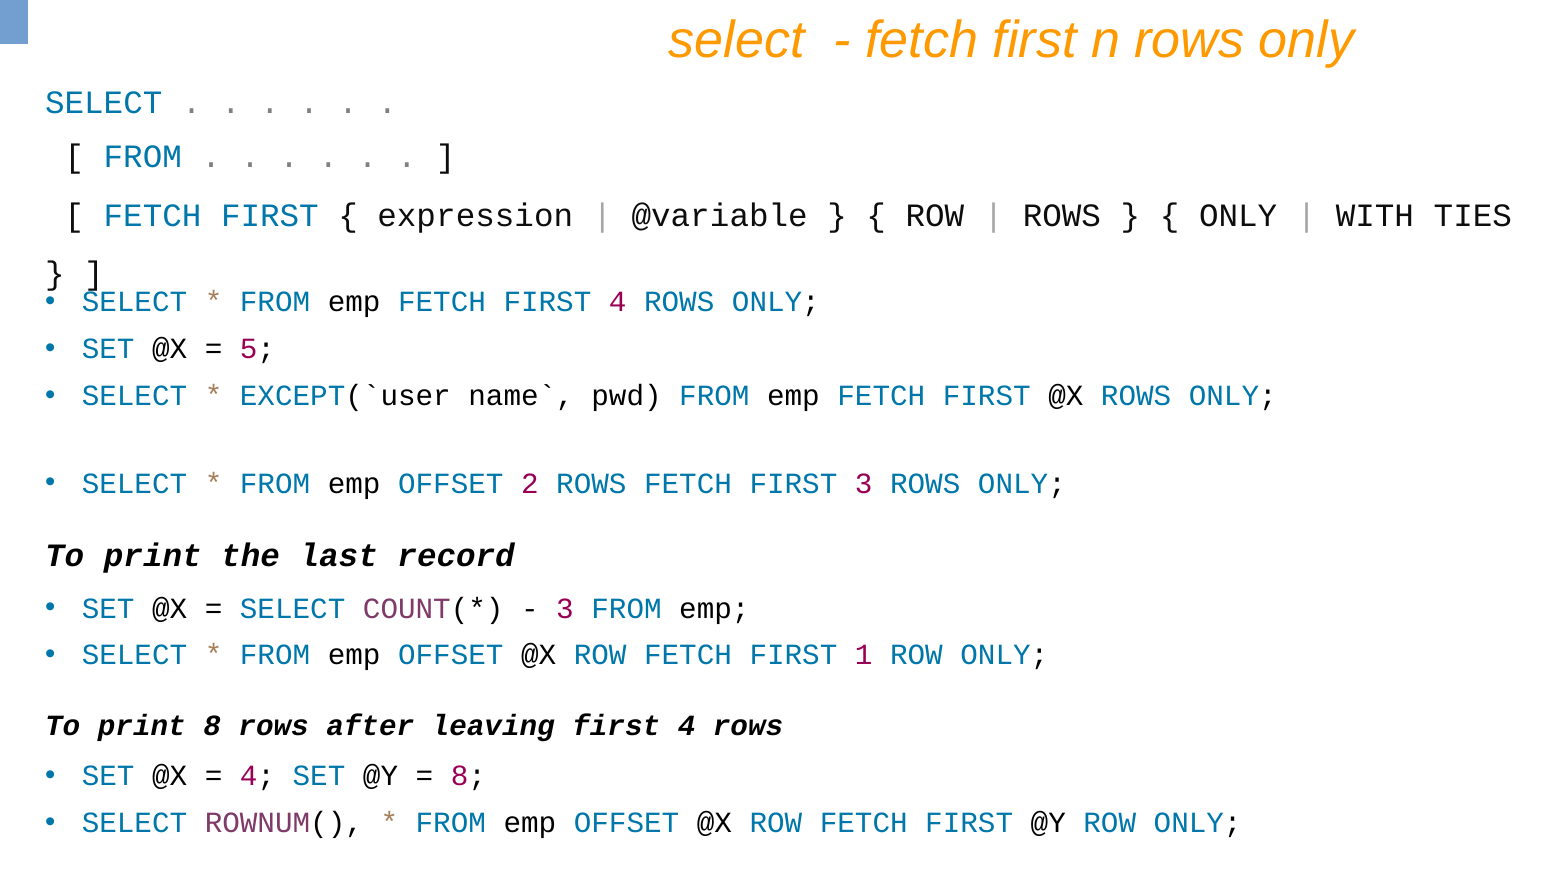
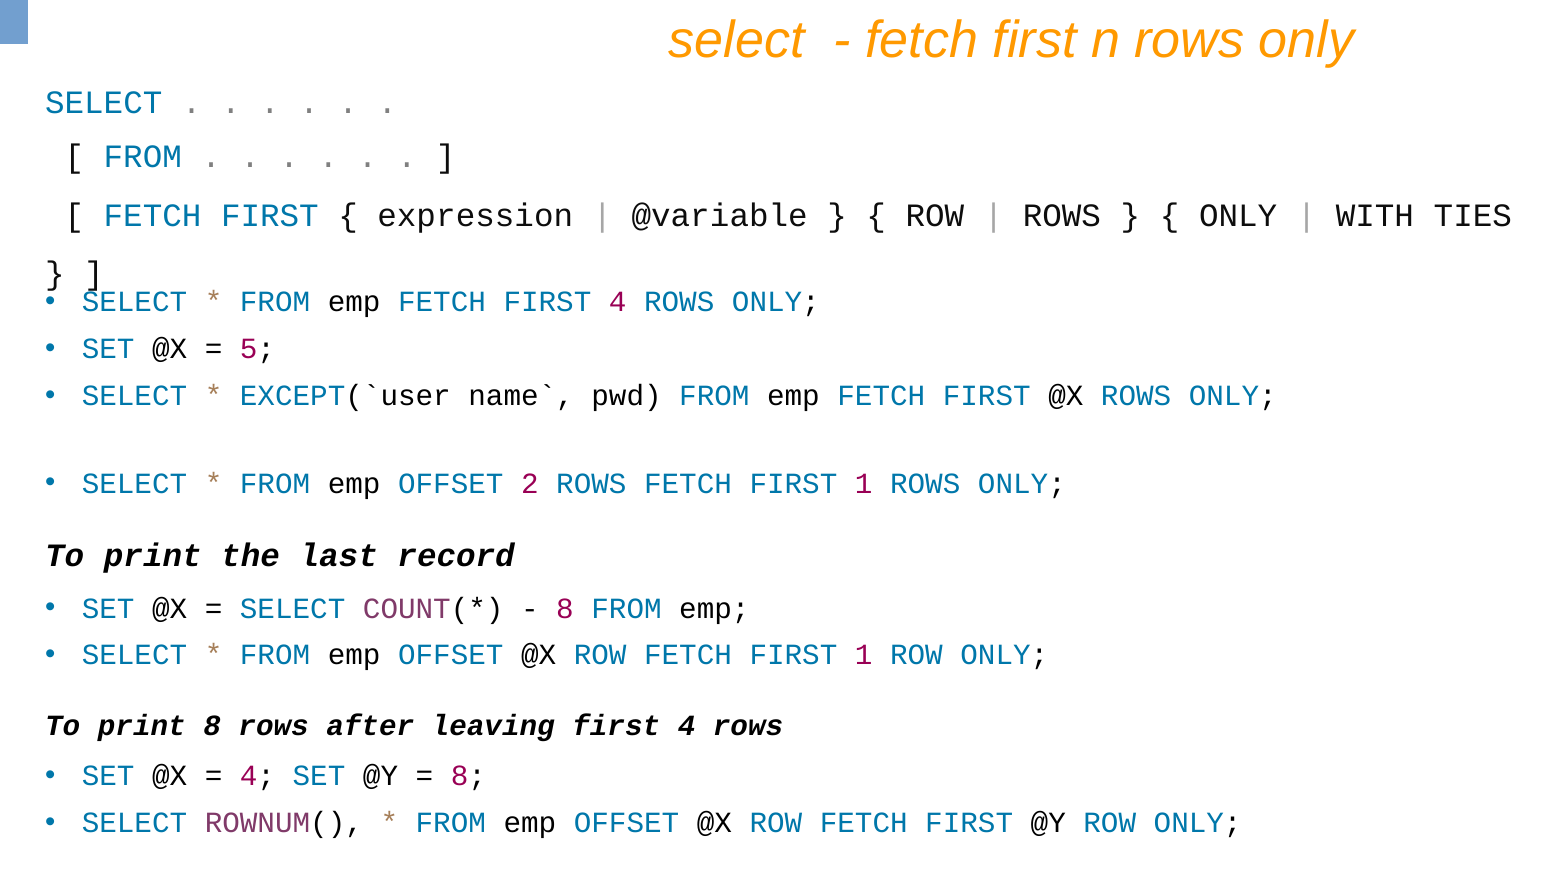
ROWS FETCH FIRST 3: 3 -> 1 (864, 483)
3: 3 -> 8 (565, 608)
